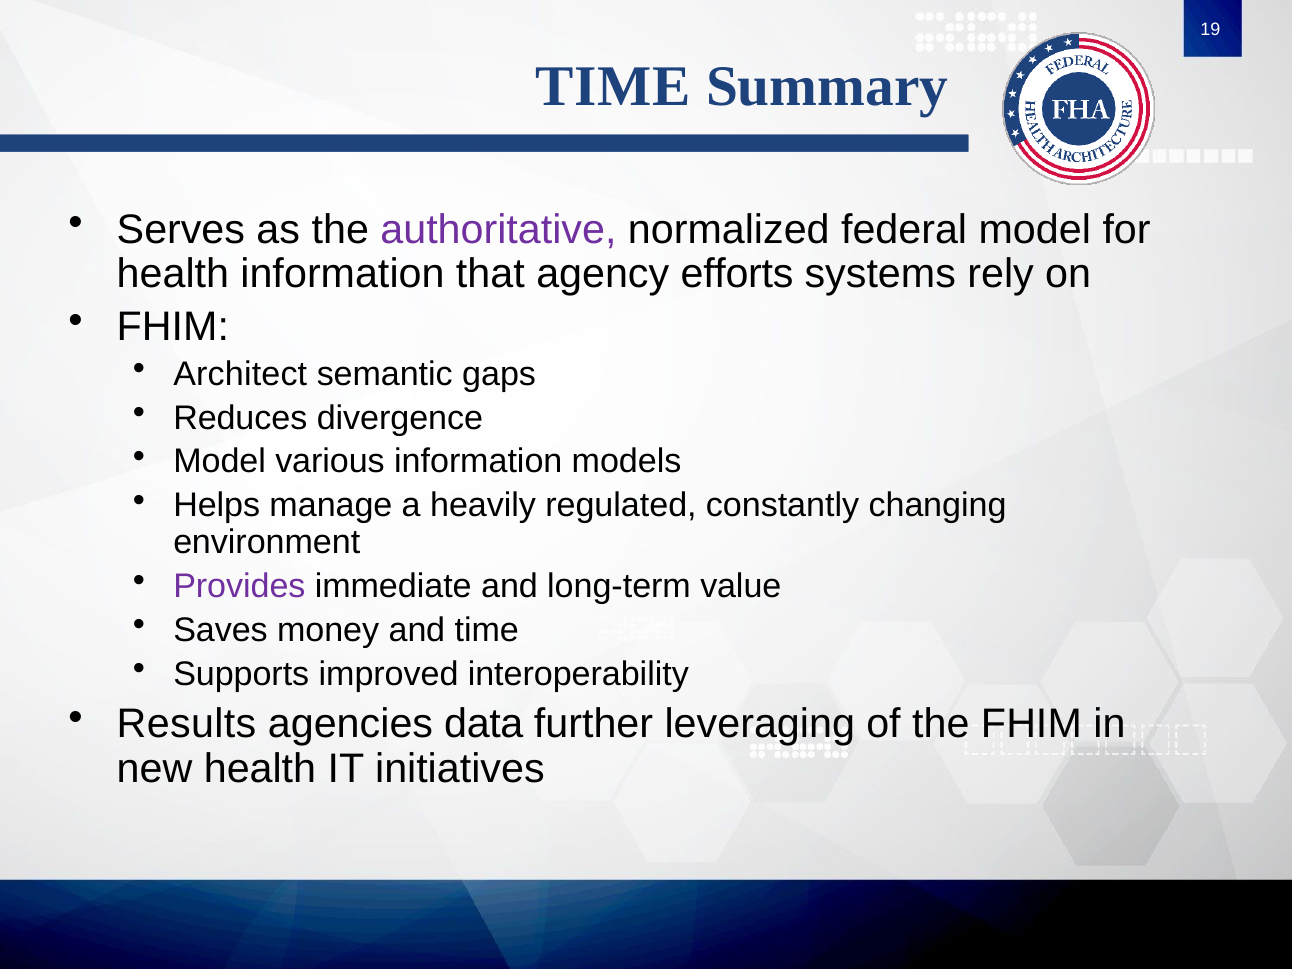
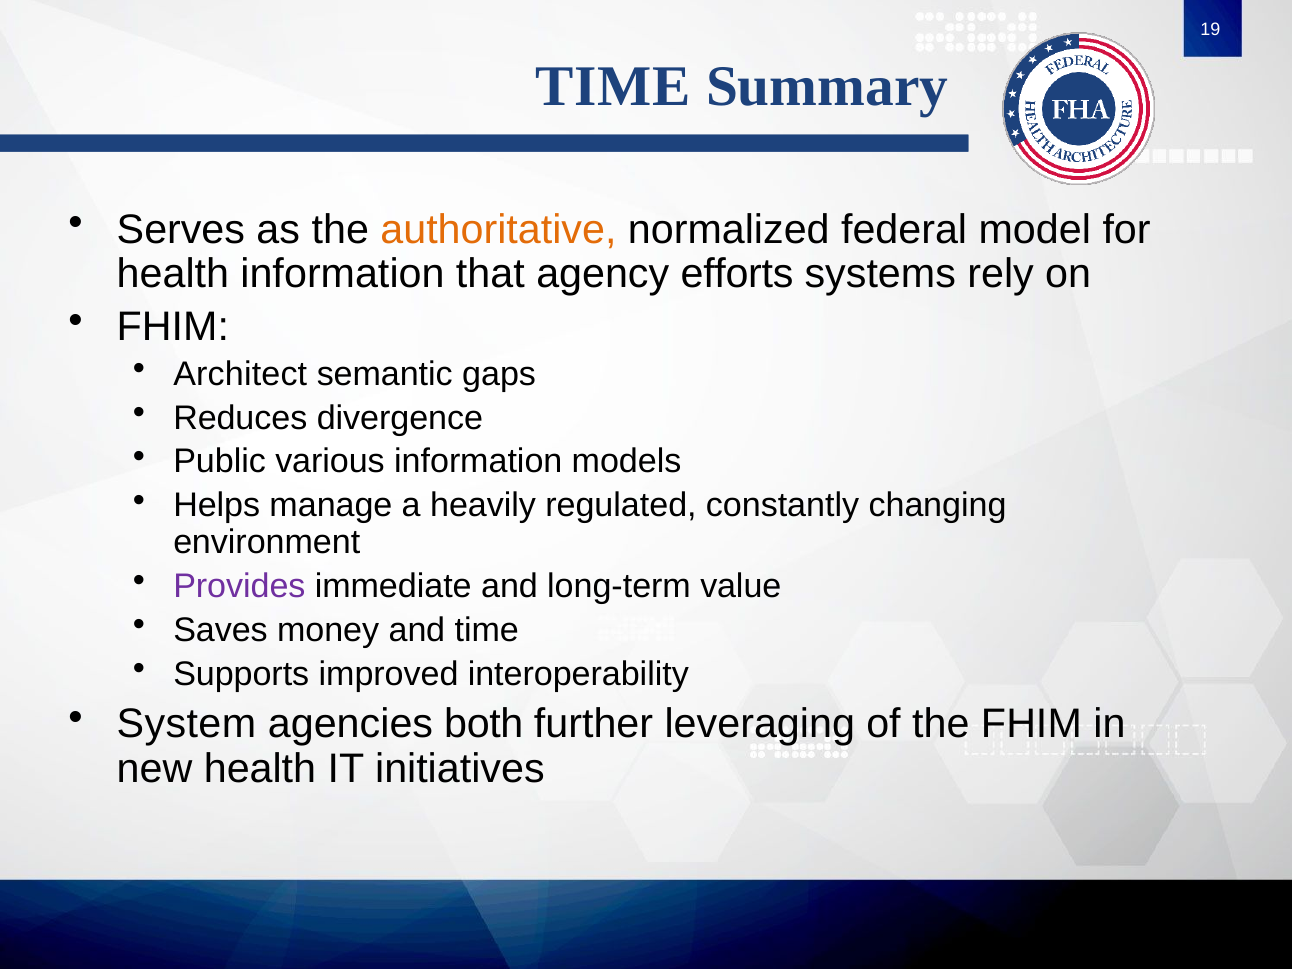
authoritative colour: purple -> orange (498, 230)
Model: Model -> Public (220, 462)
Results: Results -> System (186, 724)
data: data -> both (484, 724)
